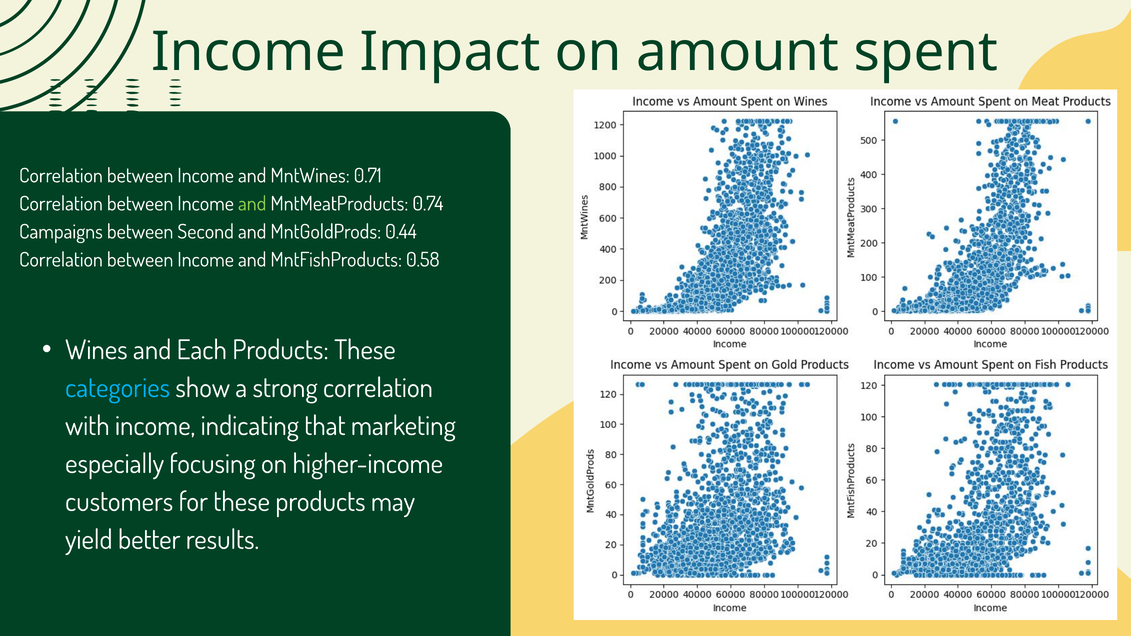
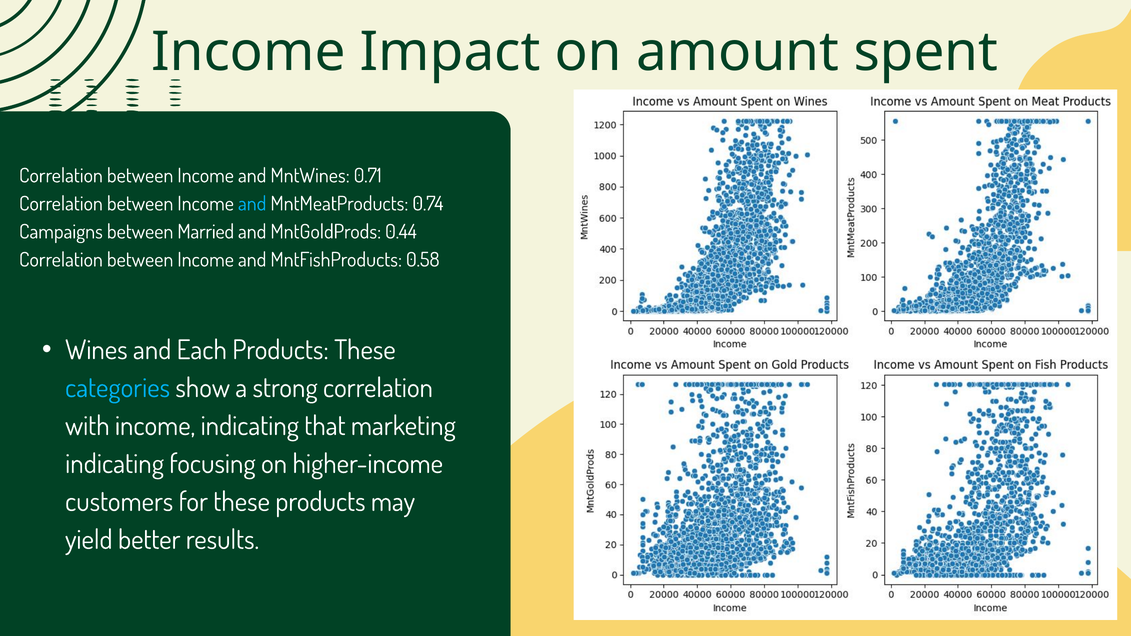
and colour: light green -> light blue (252, 204)
Second: Second -> Married (206, 232)
especially: especially -> indicating (115, 464)
